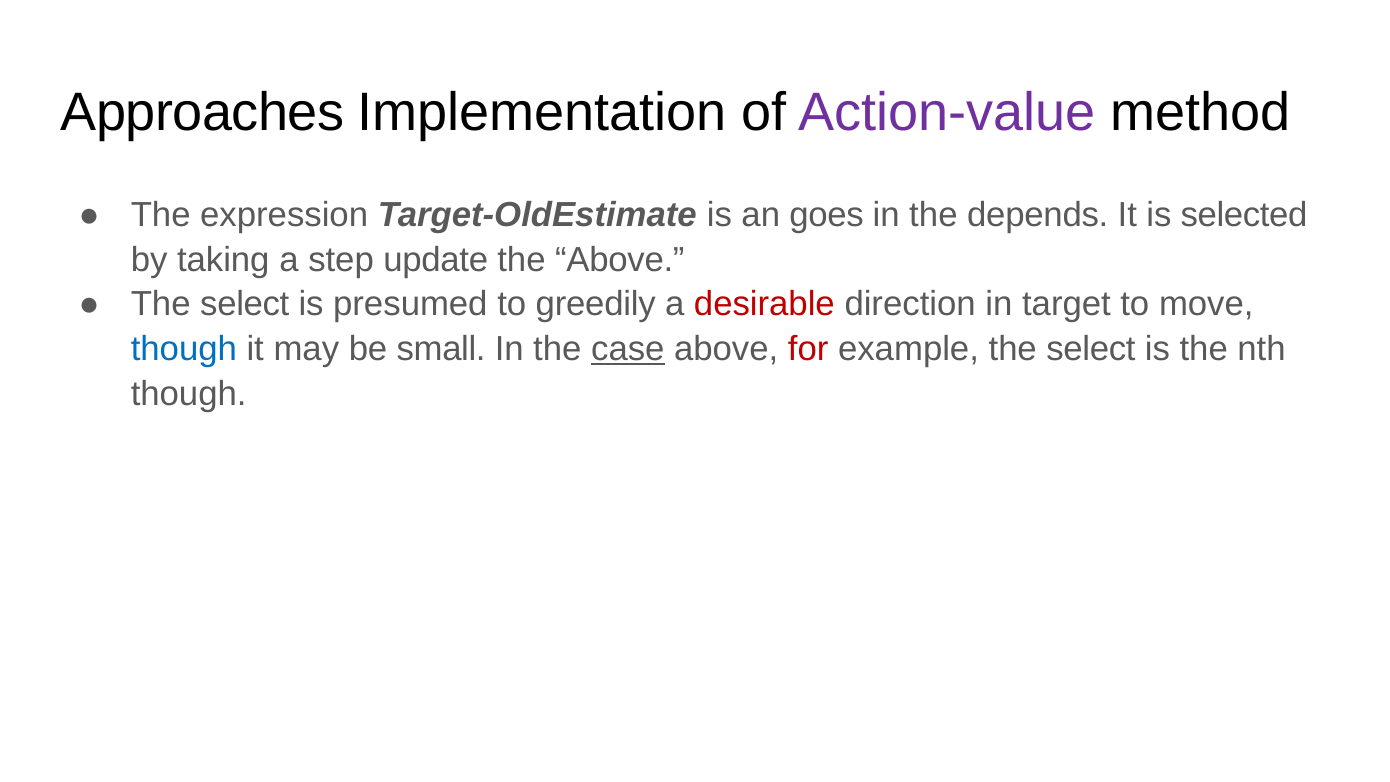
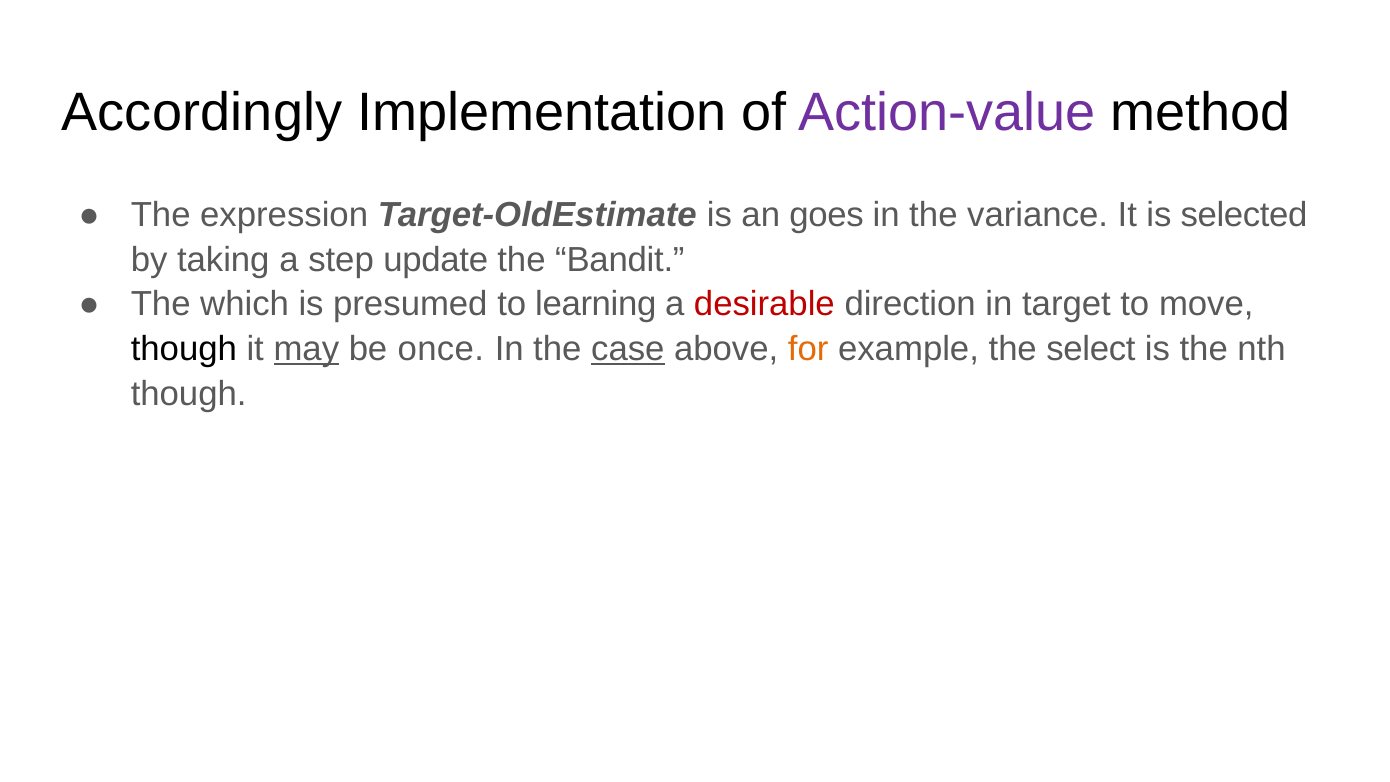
Approaches: Approaches -> Accordingly (202, 113)
depends: depends -> variance (1038, 215)
the Above: Above -> Bandit (620, 260)
select: select -> which (245, 304)
greedily: greedily -> learning (596, 304)
though colour: blue -> black (184, 349)
may underline: none -> present (306, 349)
small: small -> once (441, 349)
for colour: red -> orange (808, 349)
